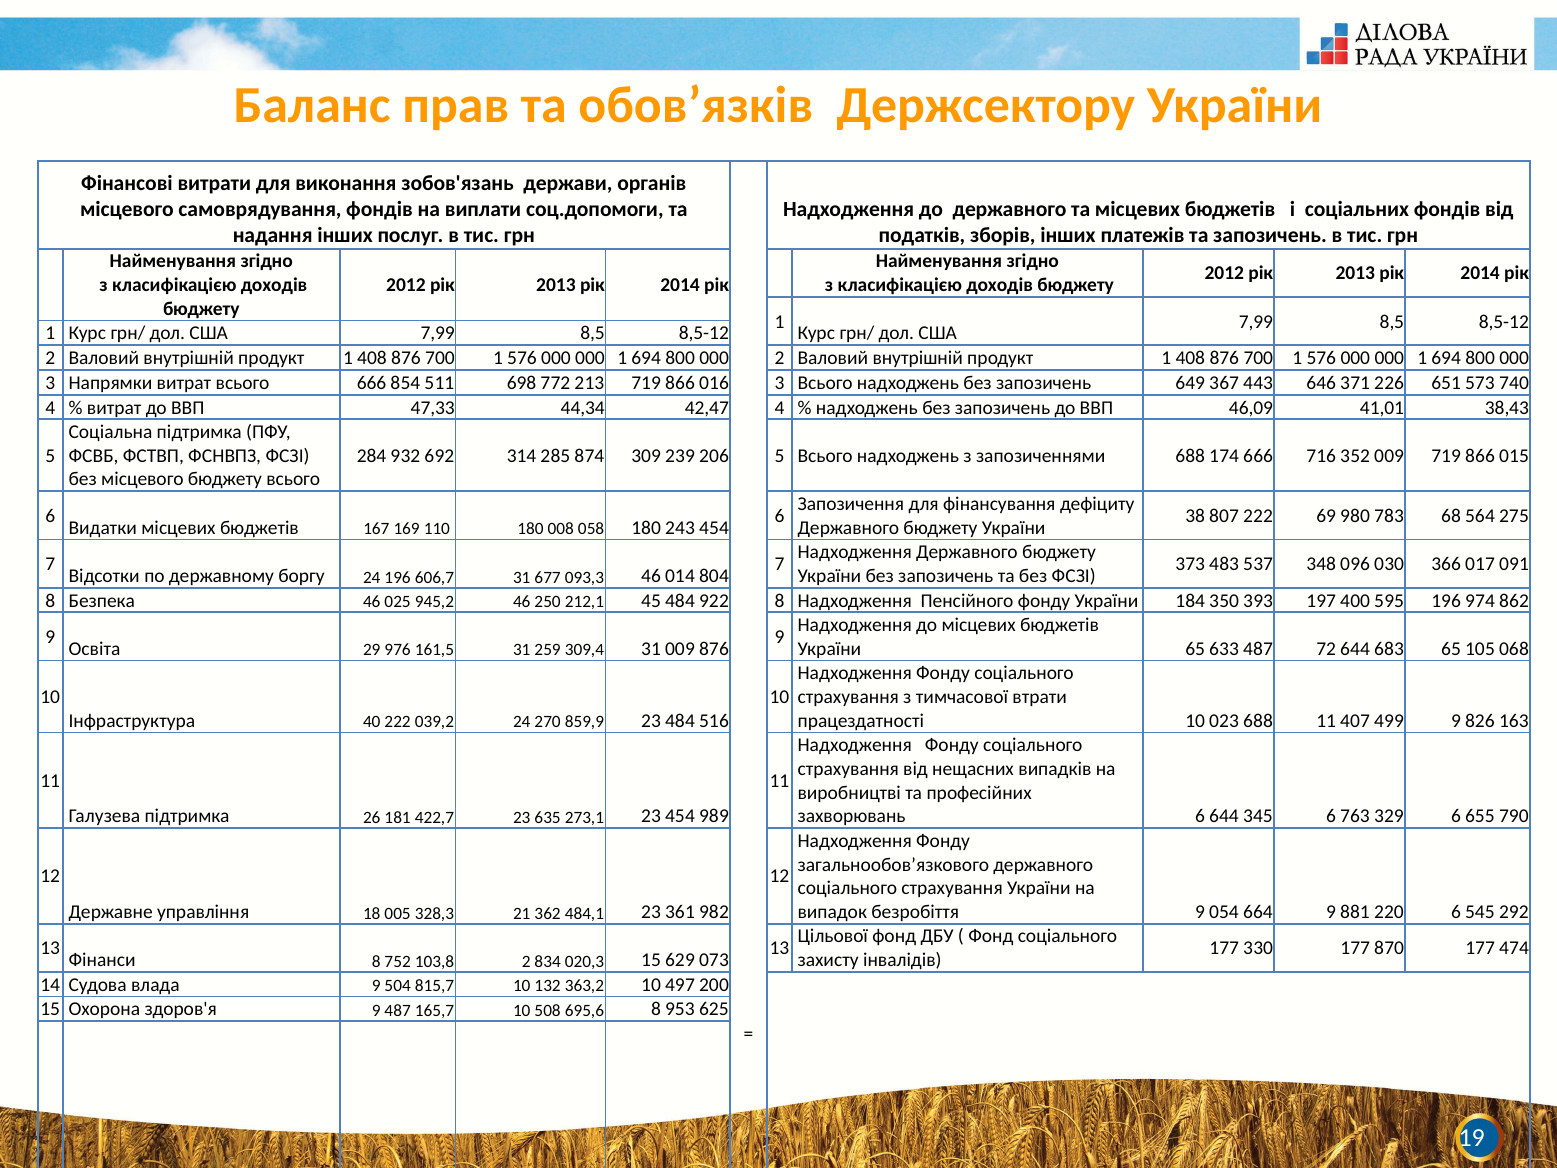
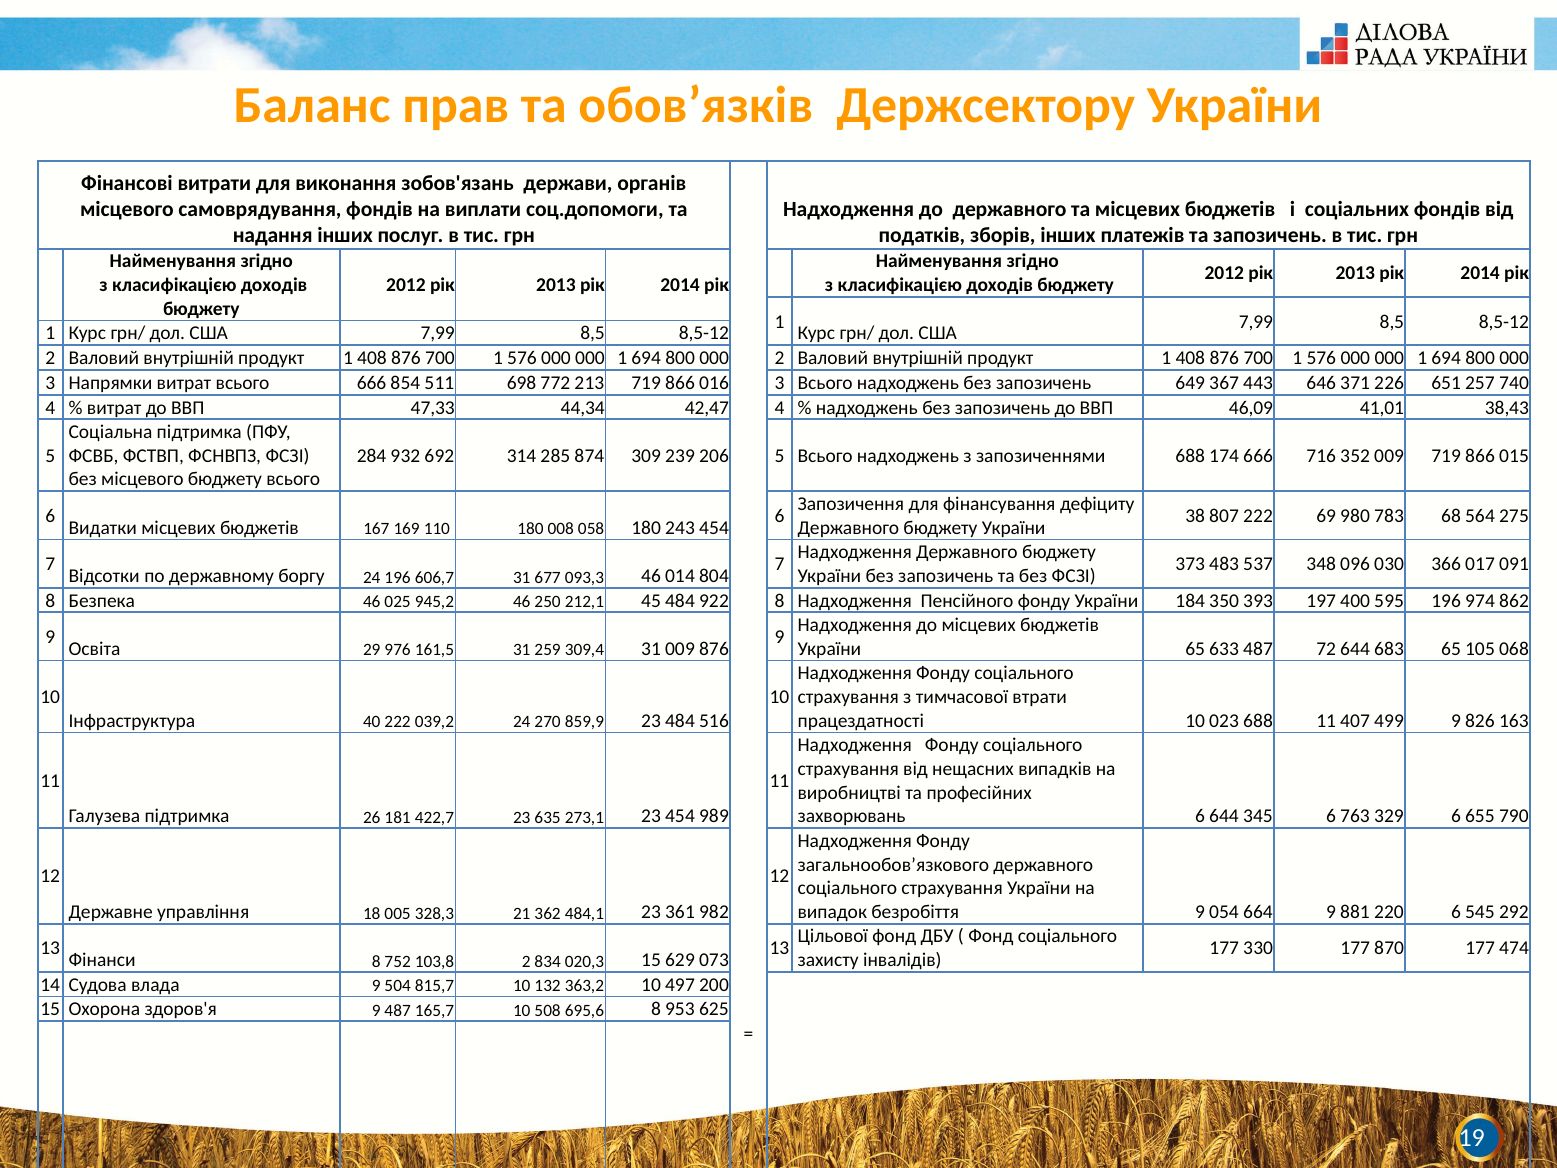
573: 573 -> 257 (1480, 383)
